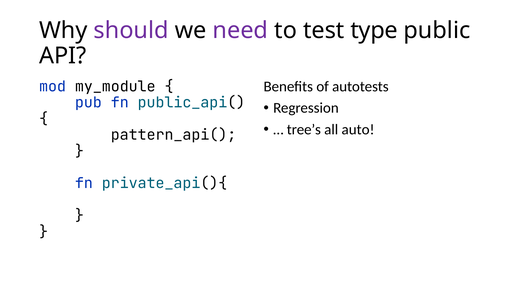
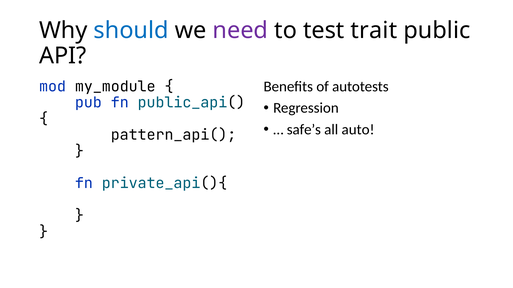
should colour: purple -> blue (131, 30)
type: type -> trait (374, 30)
tree’s: tree’s -> safe’s (304, 130)
